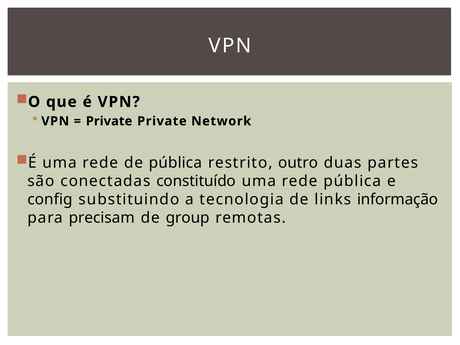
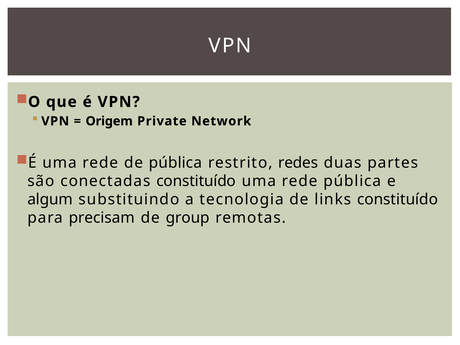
Private: Private -> Origem (109, 121)
outro: outro -> redes (298, 163)
config: config -> algum (50, 200)
links informação: informação -> constituído (398, 200)
